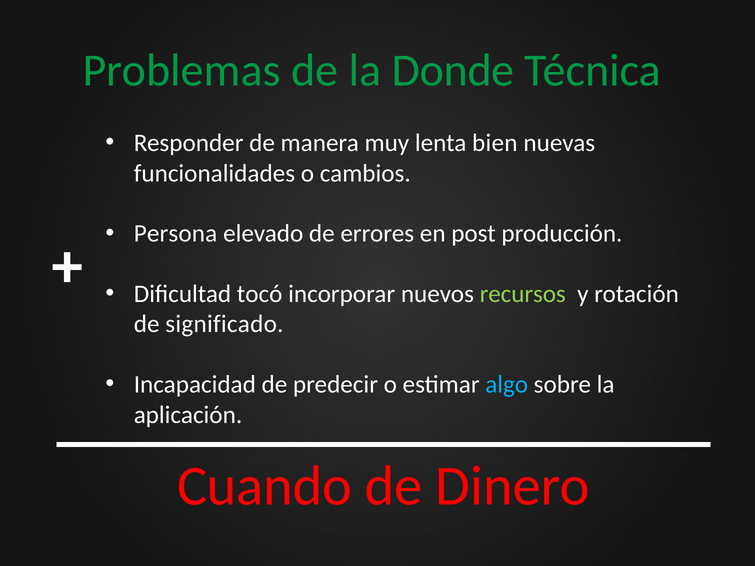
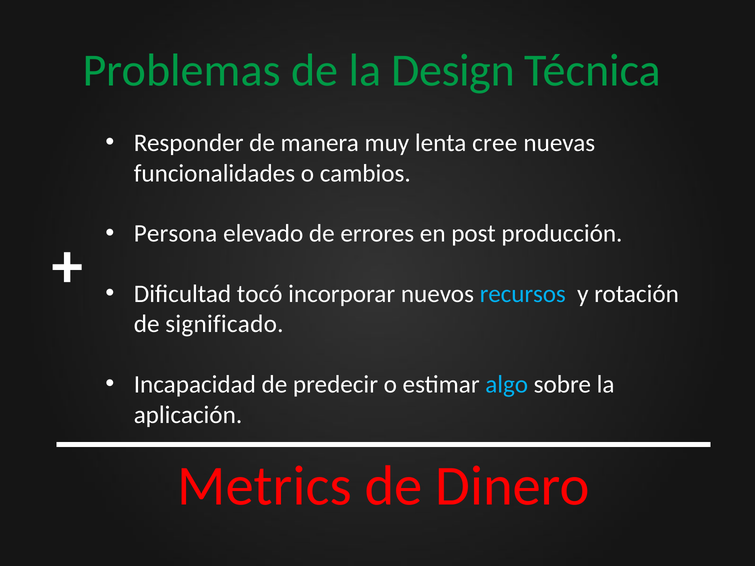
Donde: Donde -> Design (453, 70)
bien: bien -> cree (495, 143)
recursos colour: light green -> light blue (523, 294)
Cuando: Cuando -> Metrics (264, 486)
